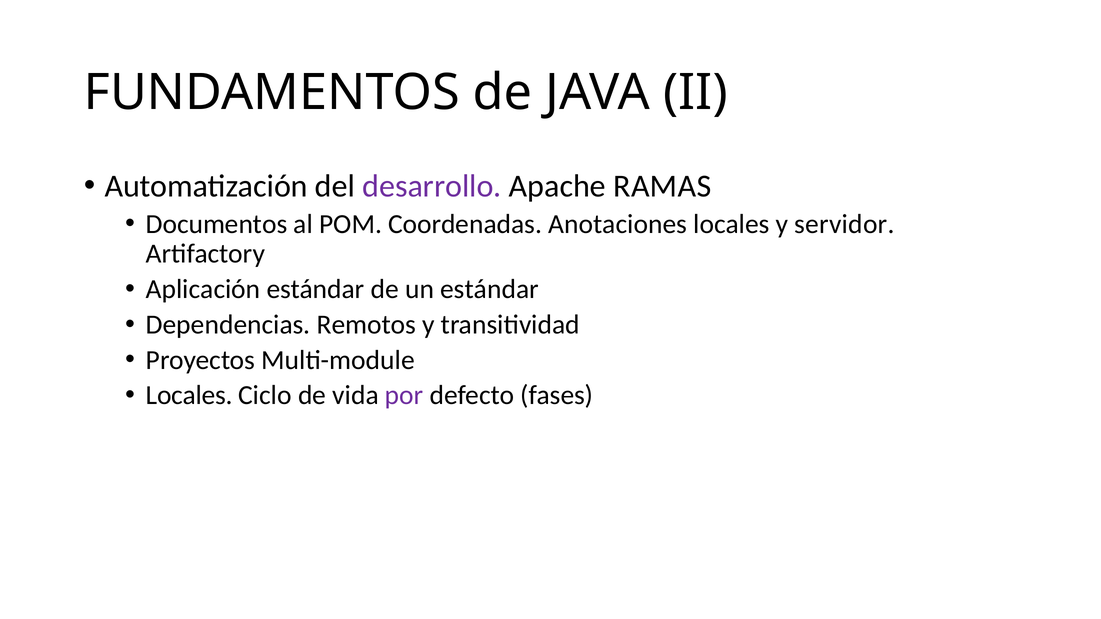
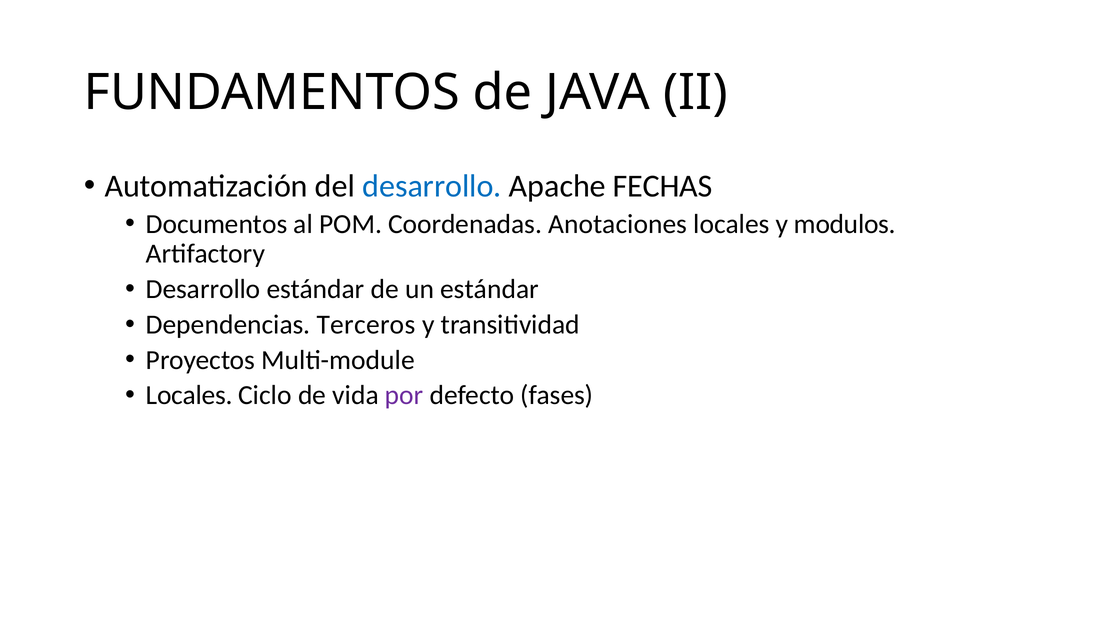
desarrollo colour: purple -> blue (432, 186)
RAMAS: RAMAS -> FECHAS (663, 186)
servidor: servidor -> modulos (845, 224)
Aplicación: Aplicación -> Desarrollo (203, 289)
Remotos: Remotos -> Terceros (366, 325)
